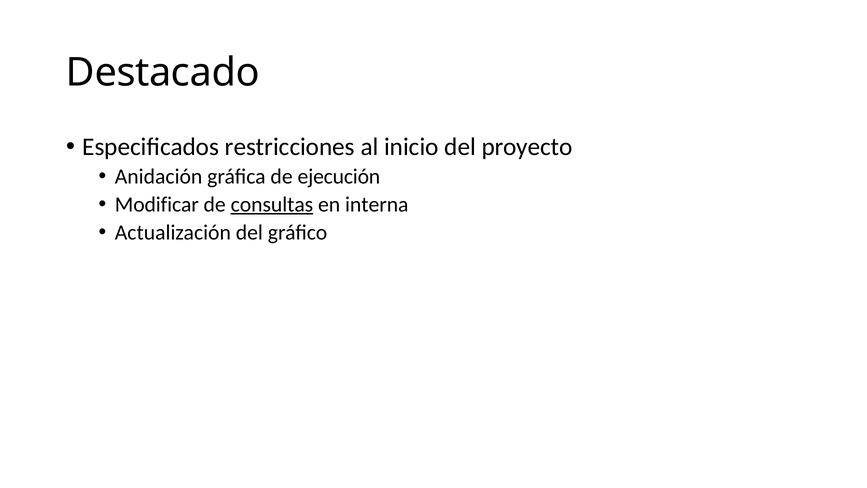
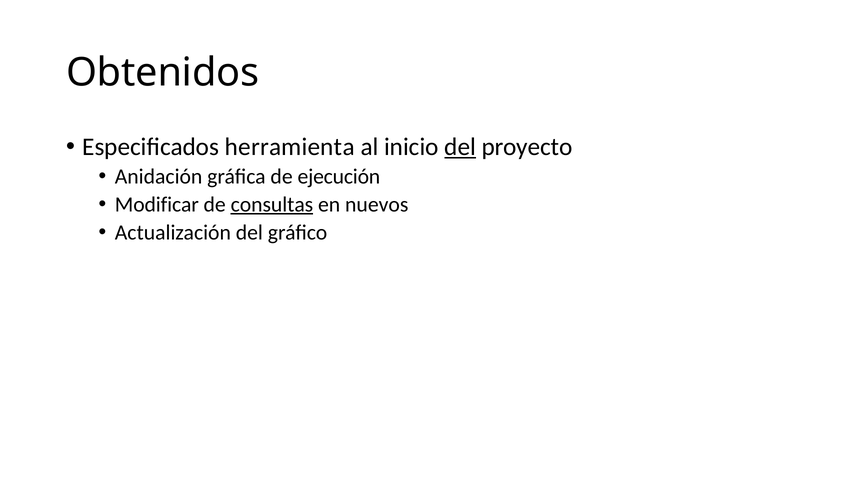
Destacado: Destacado -> Obtenidos (163, 73)
restricciones: restricciones -> herramienta (290, 147)
del underline: none -> present (460, 147)
interna: interna -> nuevos (377, 204)
